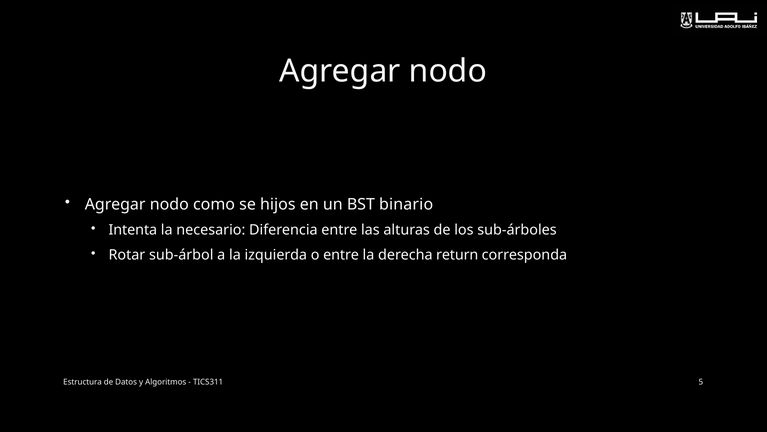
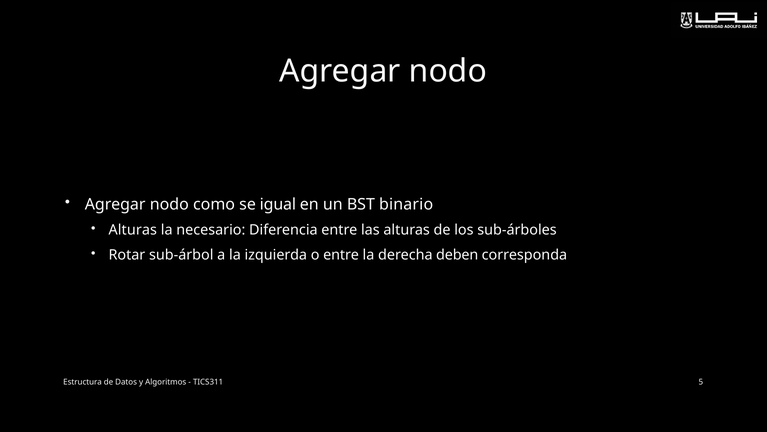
hijos: hijos -> igual (278, 204)
Intenta: Intenta -> Alturas (133, 230)
return: return -> deben (457, 255)
